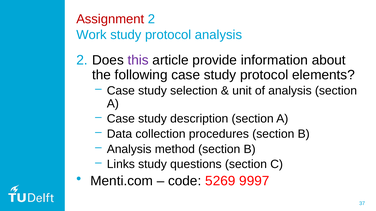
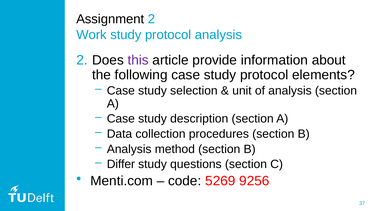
Assignment colour: red -> black (110, 19)
Links: Links -> Differ (121, 165)
9997: 9997 -> 9256 (254, 181)
